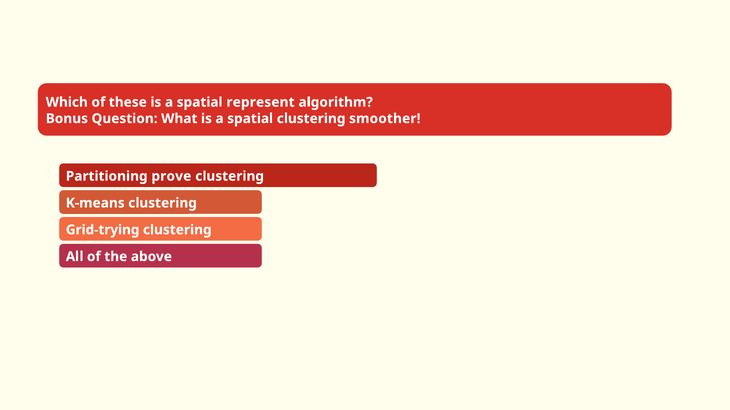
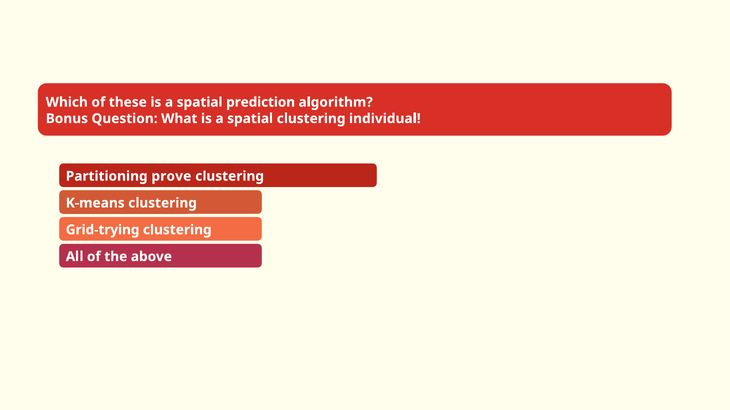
represent: represent -> prediction (261, 102)
smoother: smoother -> individual (385, 119)
